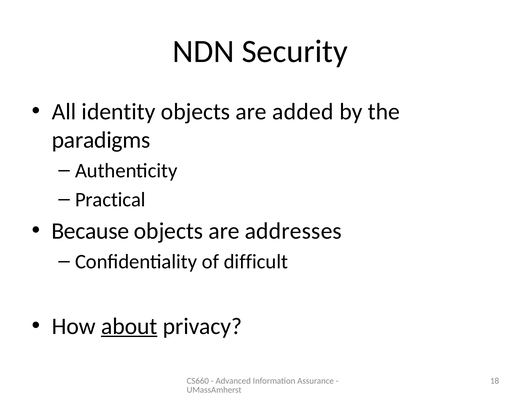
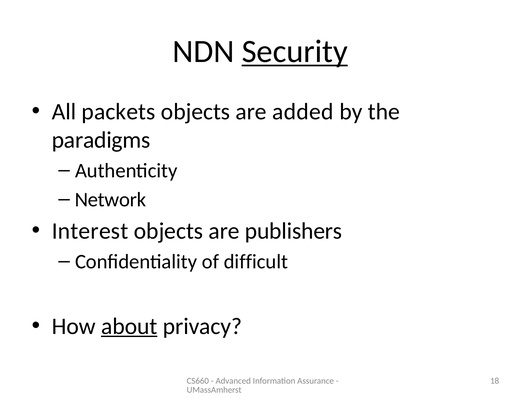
Security underline: none -> present (295, 51)
identity: identity -> packets (119, 111)
Practical: Practical -> Network (110, 199)
Because: Because -> Interest (90, 231)
addresses: addresses -> publishers (294, 231)
